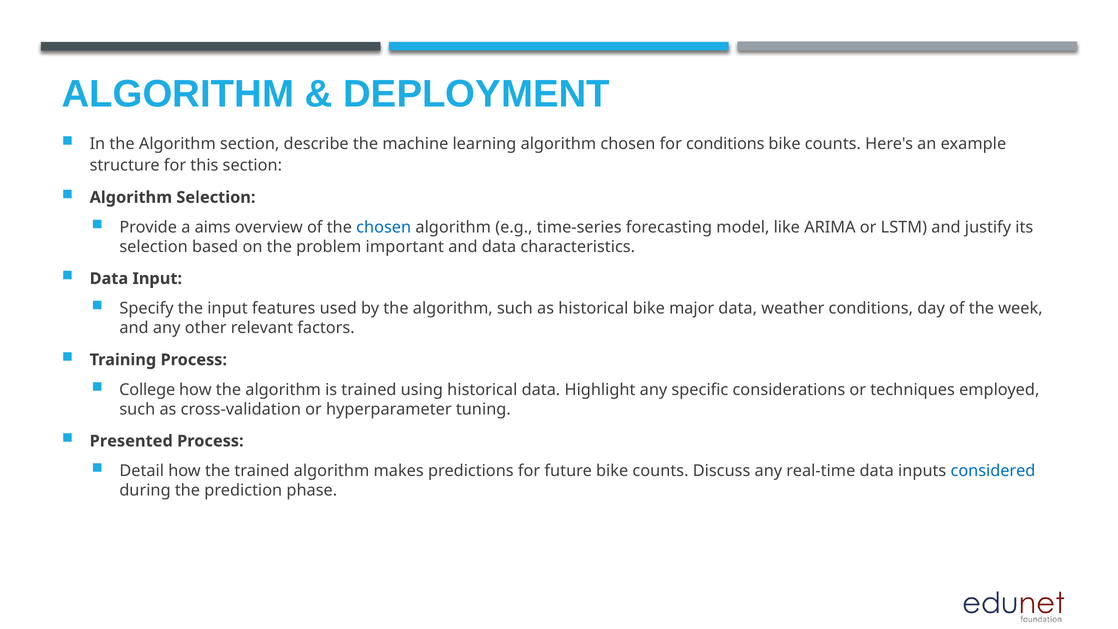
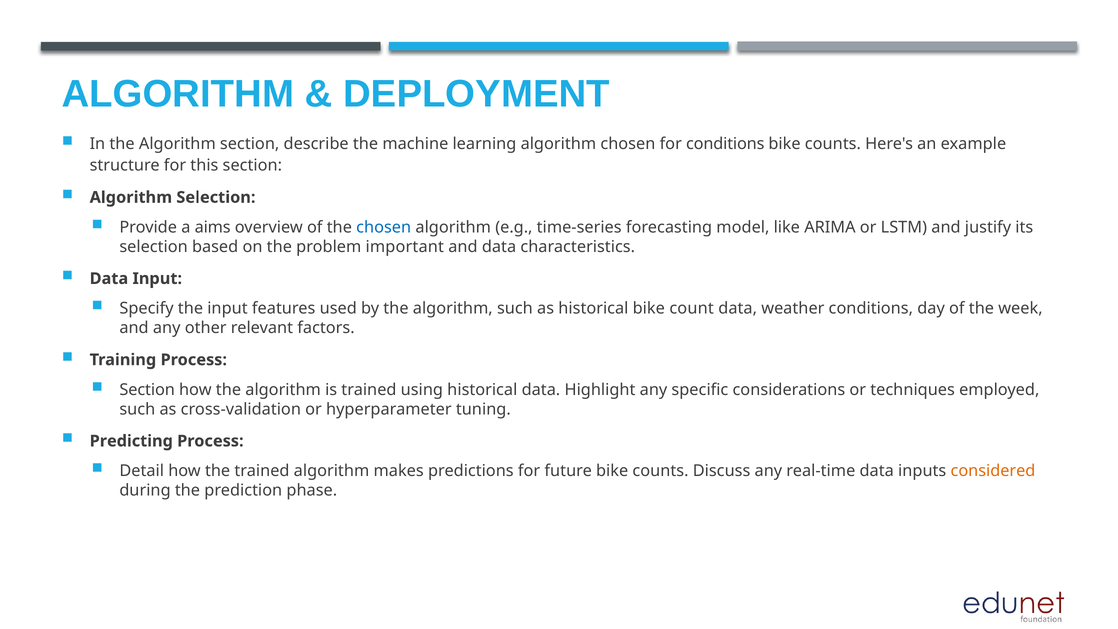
major: major -> count (692, 308)
College: College -> Section (147, 390)
Presented: Presented -> Predicting (131, 441)
considered colour: blue -> orange (993, 471)
